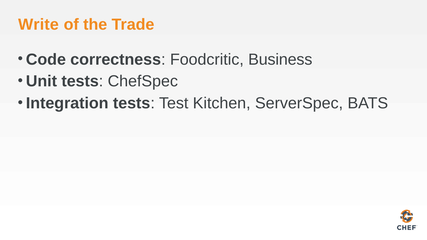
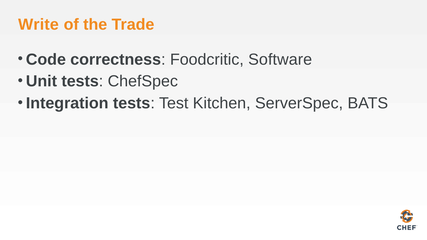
Business: Business -> Software (280, 59)
